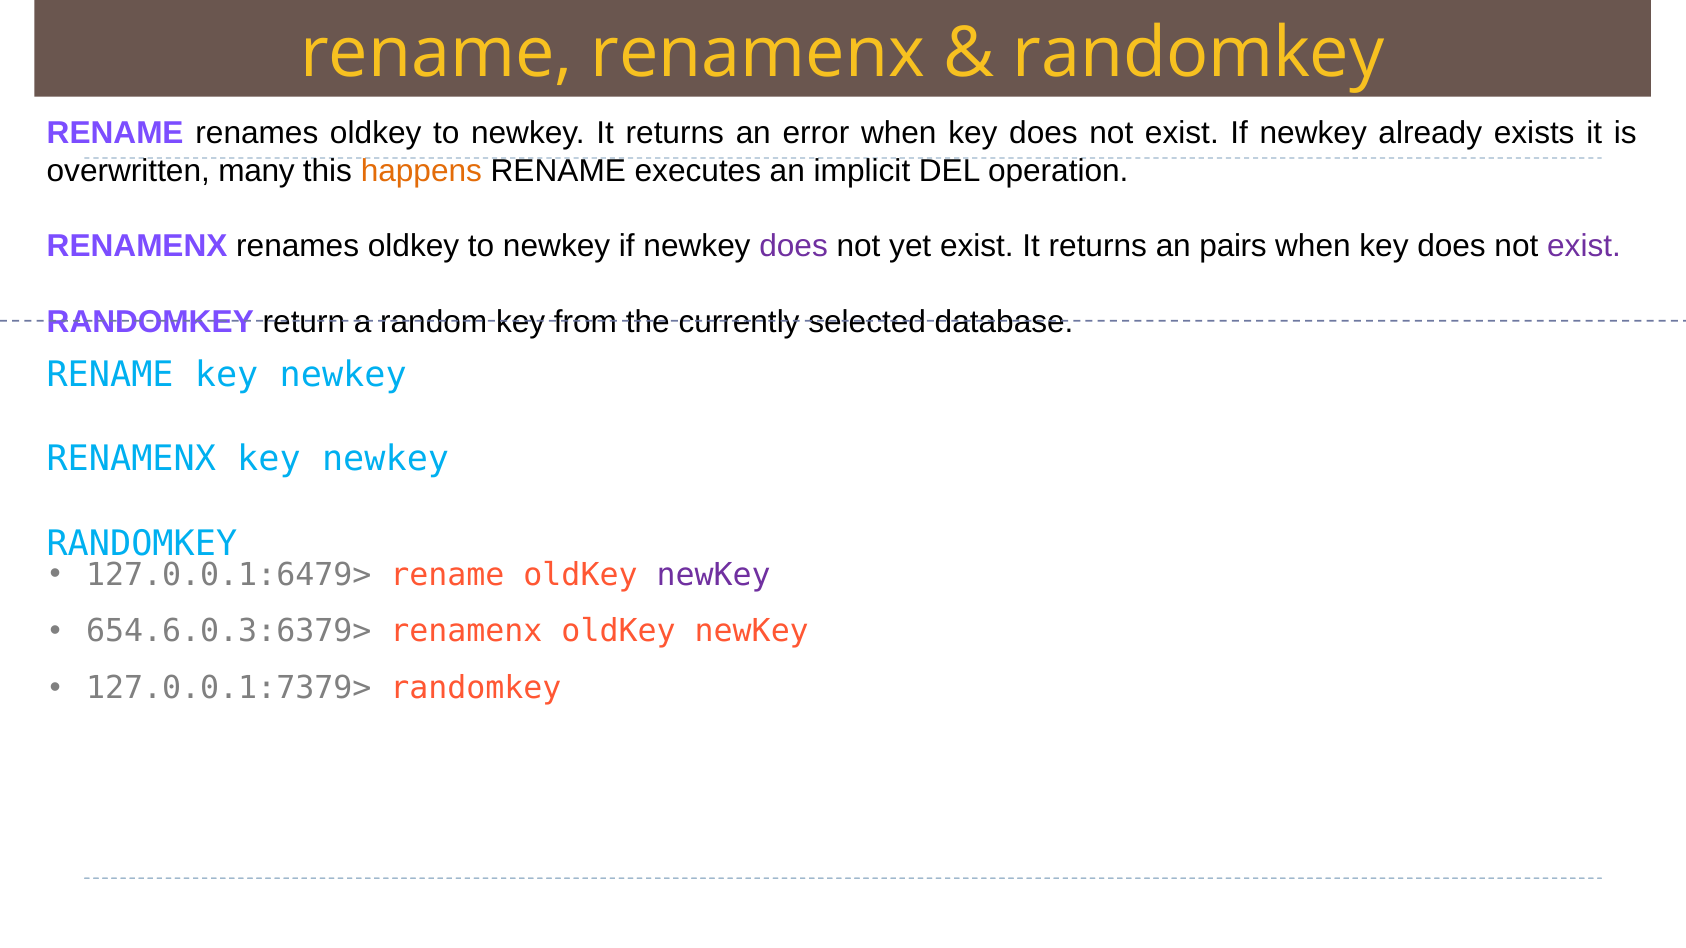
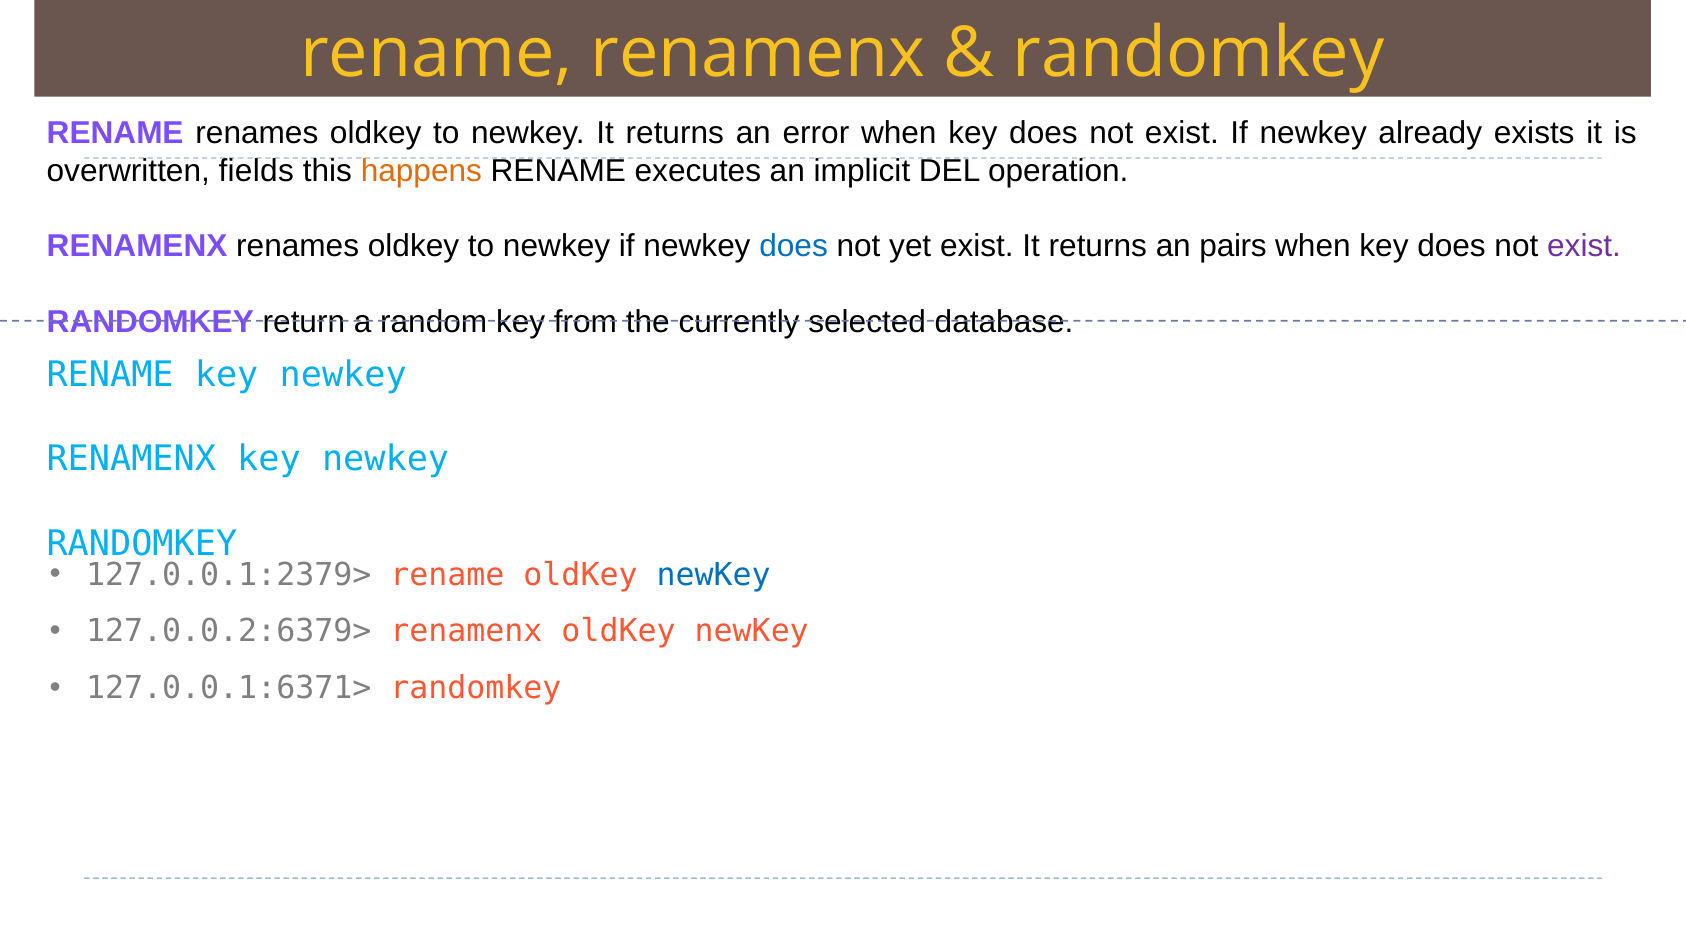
many: many -> fields (256, 171)
does colour: purple -> blue (794, 247)
127.0.0.1:6479>: 127.0.0.1:6479> -> 127.0.0.1:2379> (229, 575)
newKey colour: purple -> blue (714, 575)
654.6.0.3:6379>: 654.6.0.3:6379> -> 127.0.0.2:6379> (229, 632)
127.0.0.1:7379>: 127.0.0.1:7379> -> 127.0.0.1:6371> (229, 689)
